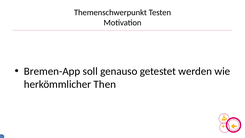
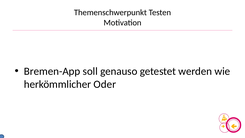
Then: Then -> Oder (105, 84)
